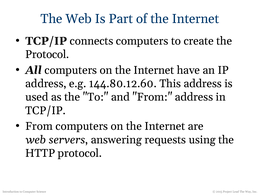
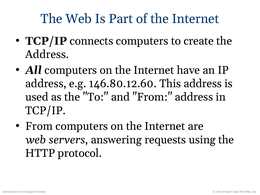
Protocol: Protocol -> Address (47, 54)
144.80.12.60: 144.80.12.60 -> 146.80.12.60 (123, 84)
